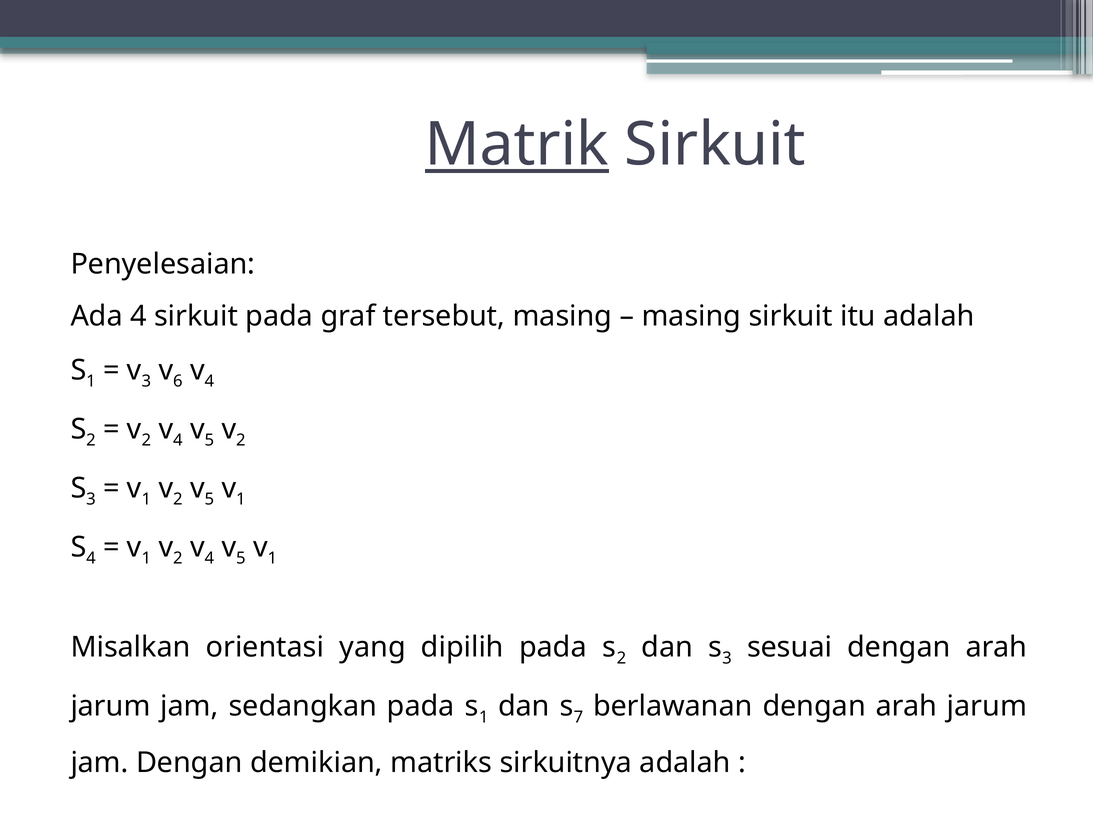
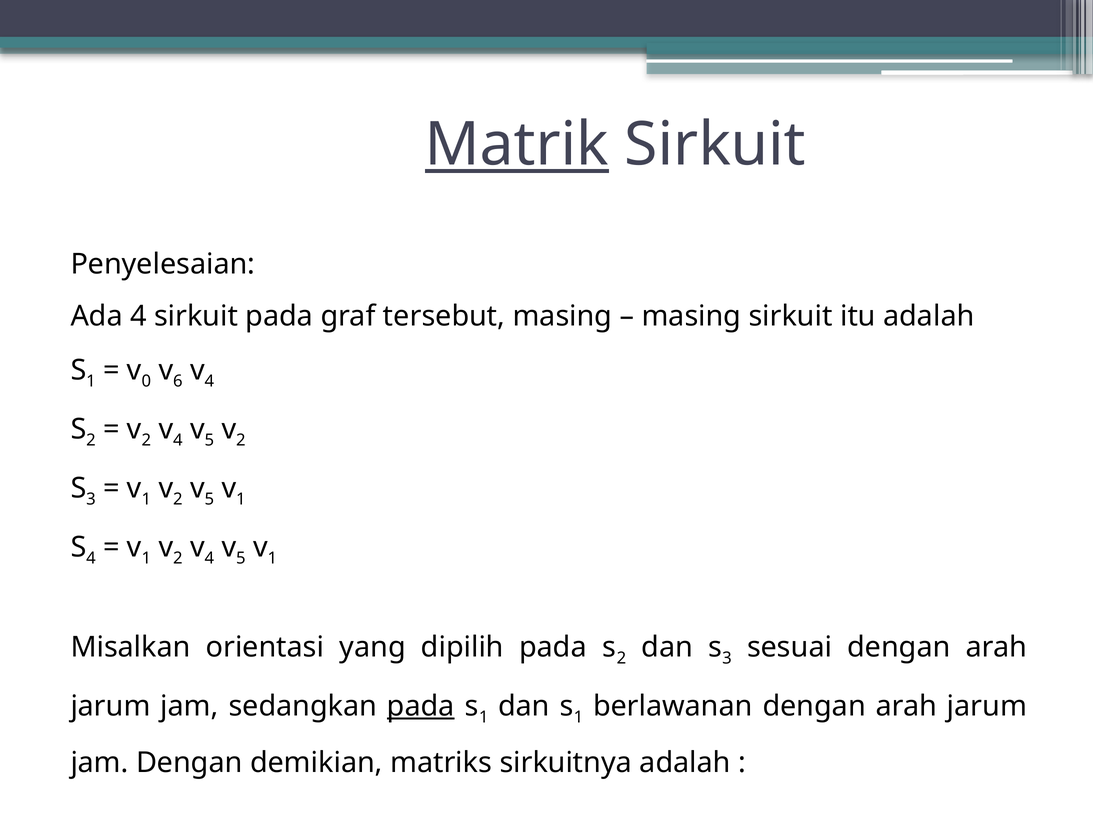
3: 3 -> 0 (146, 381)
pada underline: none -> present (421, 706)
7: 7 -> 1 (578, 717)
